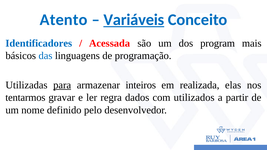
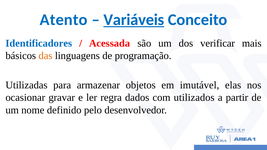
program: program -> verificar (218, 43)
das colour: blue -> orange (45, 56)
para underline: present -> none (62, 85)
inteiros: inteiros -> objetos (141, 85)
realizada: realizada -> imutável (200, 85)
tentarmos: tentarmos -> ocasionar (25, 98)
